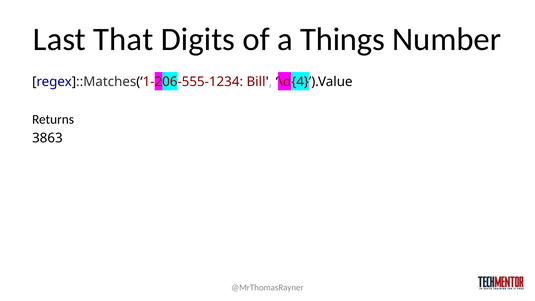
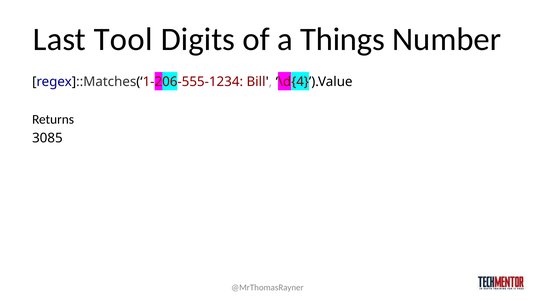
That: That -> Tool (123, 39)
3863: 3863 -> 3085 (47, 138)
